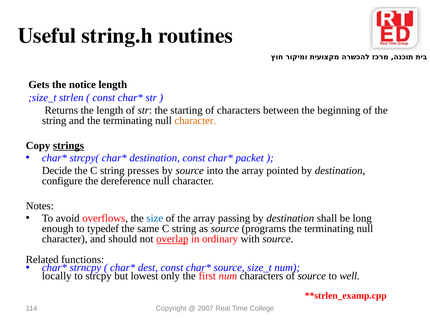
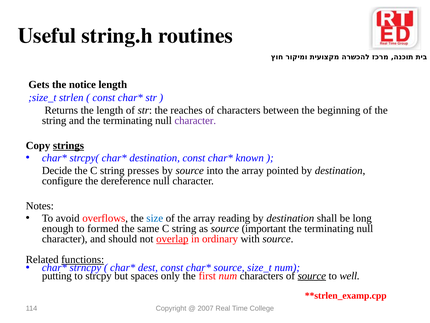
starting: starting -> reaches (187, 110)
character colour: orange -> purple (195, 120)
packet: packet -> known (250, 158)
passing: passing -> reading (234, 218)
typedef: typedef -> formed (103, 228)
programs: programs -> important (264, 228)
functions underline: none -> present (83, 259)
locally: locally -> putting (57, 275)
lowest: lowest -> spaces (145, 275)
source underline: none -> present (312, 275)
